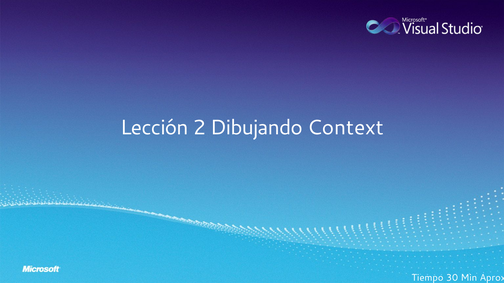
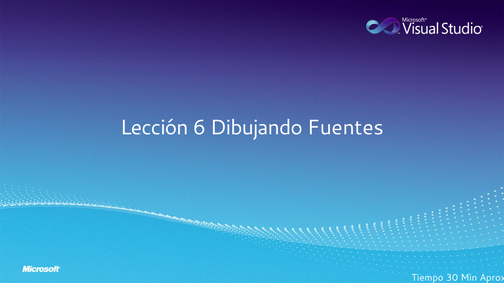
2: 2 -> 6 (199, 128)
Context: Context -> Fuentes (346, 128)
